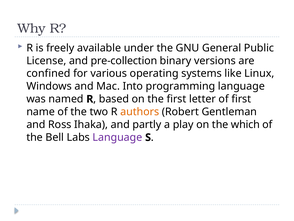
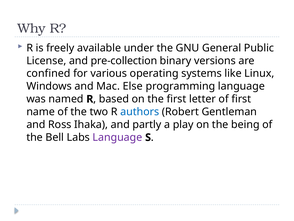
Into: Into -> Else (133, 86)
authors colour: orange -> blue (140, 112)
which: which -> being (245, 124)
